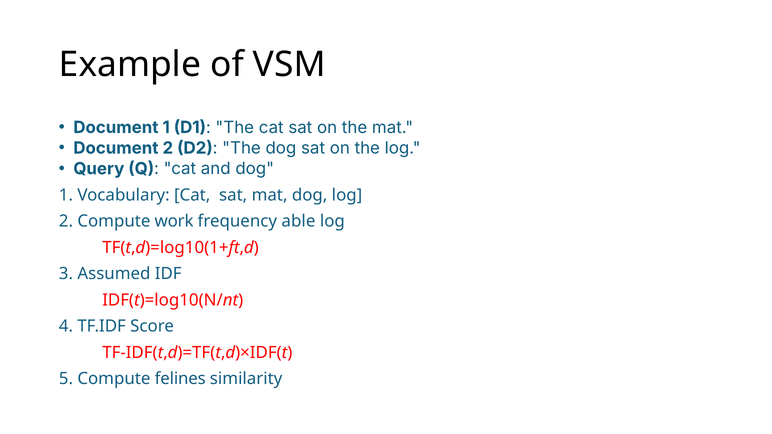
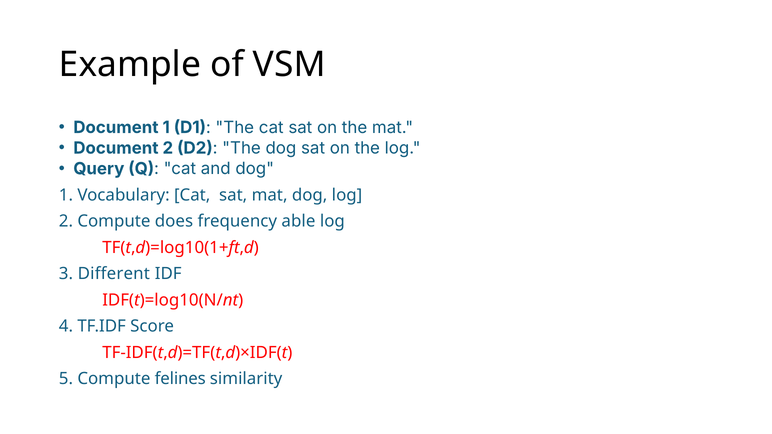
work: work -> does (174, 221)
Assumed: Assumed -> Different (114, 274)
